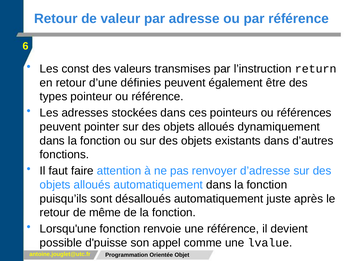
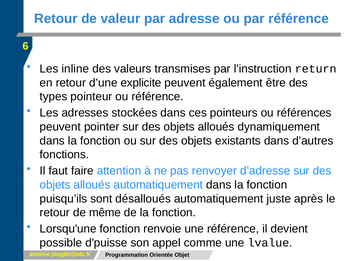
const: const -> inline (75, 69)
définies: définies -> explicite (141, 82)
